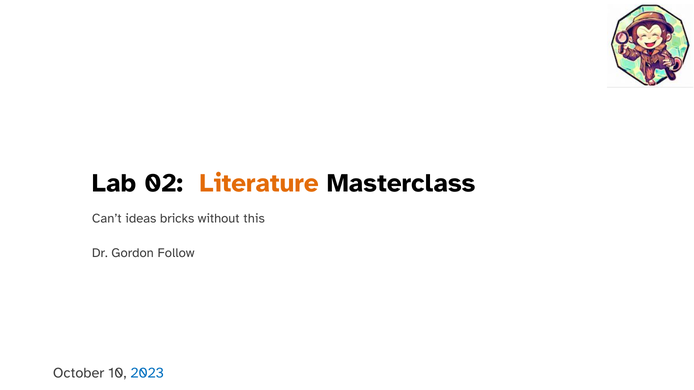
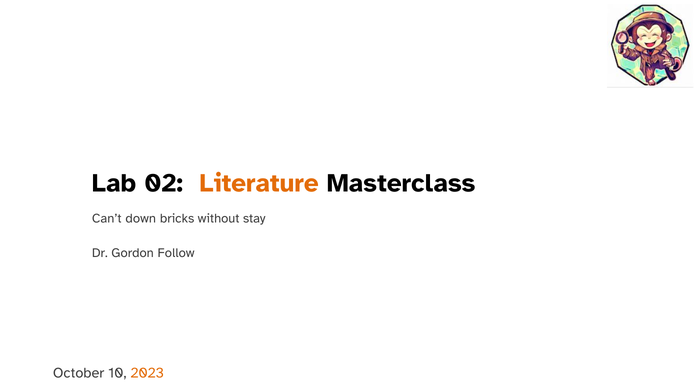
ideas: ideas -> down (141, 219)
this: this -> stay (254, 219)
2023 colour: blue -> orange (147, 373)
